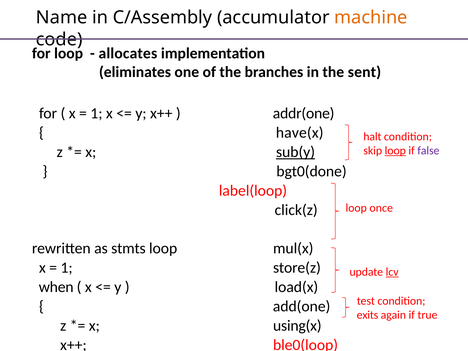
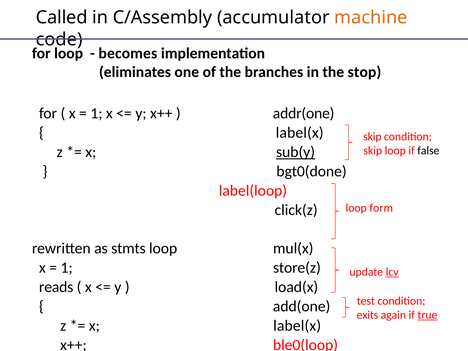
Name: Name -> Called (62, 18)
allocates: allocates -> becomes (128, 53)
sent: sent -> stop (364, 72)
have(x: have(x -> label(x (300, 133)
halt: halt -> skip (372, 137)
loop underline: present -> none (395, 151)
false colour: purple -> black (428, 151)
once: once -> form (381, 208)
when: when -> reads (56, 287)
true underline: none -> present (427, 315)
x using(x: using(x -> label(x (297, 326)
